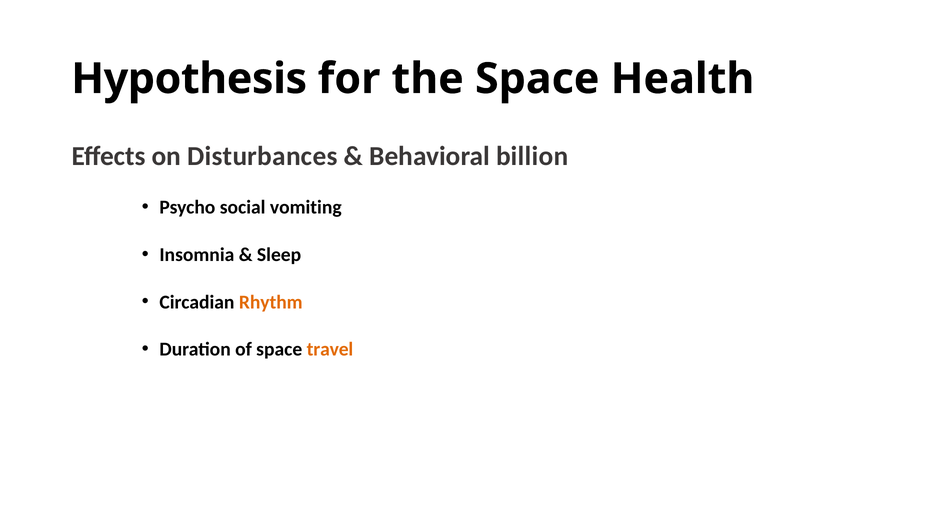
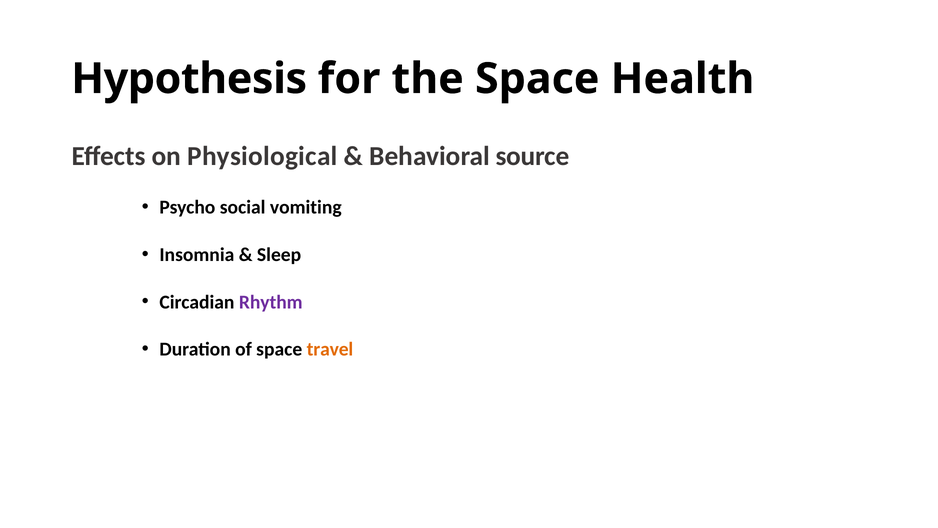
Disturbances: Disturbances -> Physiological (262, 156)
billion: billion -> source (533, 156)
Rhythm colour: orange -> purple (271, 302)
